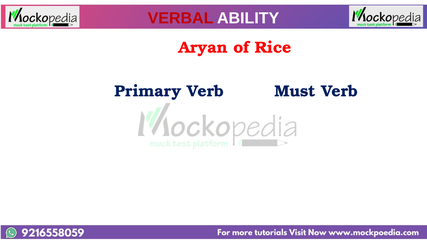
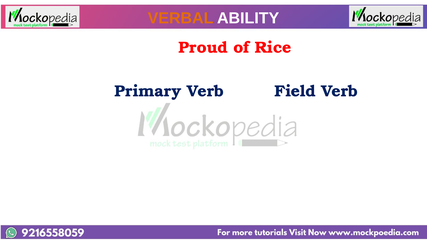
VERBAL colour: red -> orange (181, 18)
Aryan: Aryan -> Proud (203, 48)
Must: Must -> Field (295, 91)
